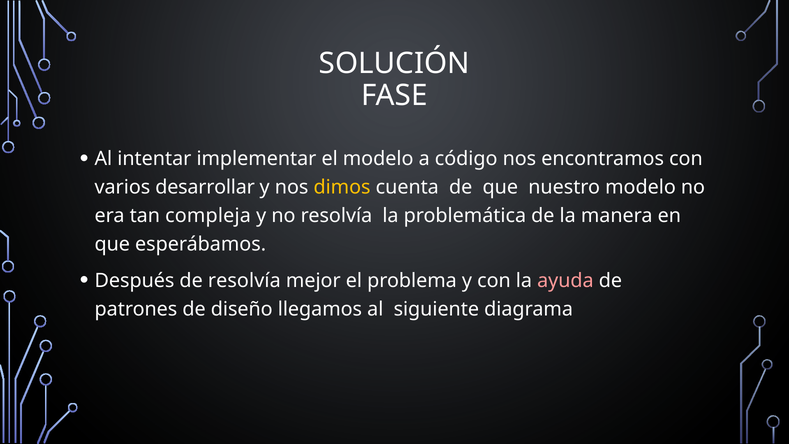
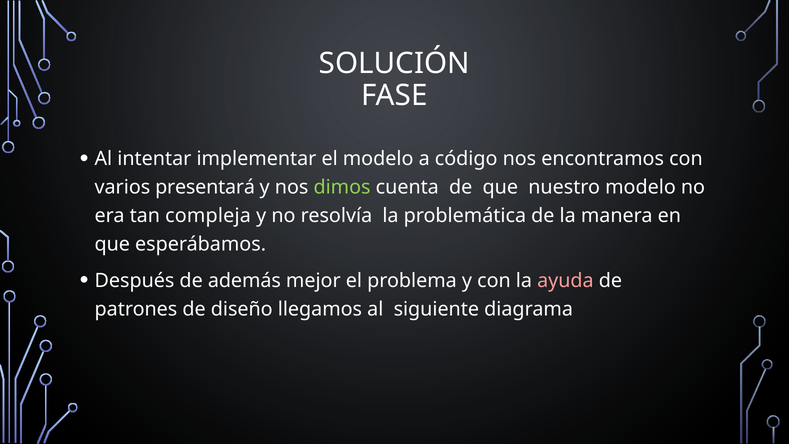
desarrollar: desarrollar -> presentará (205, 187)
dimos colour: yellow -> light green (342, 187)
de resolvía: resolvía -> además (244, 281)
